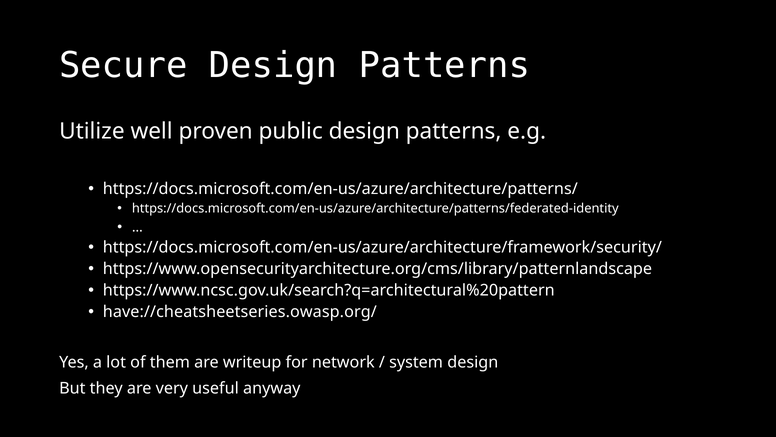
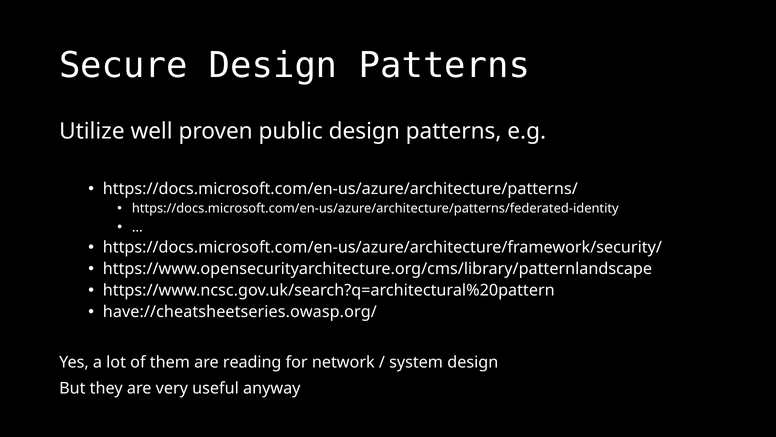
writeup: writeup -> reading (252, 362)
